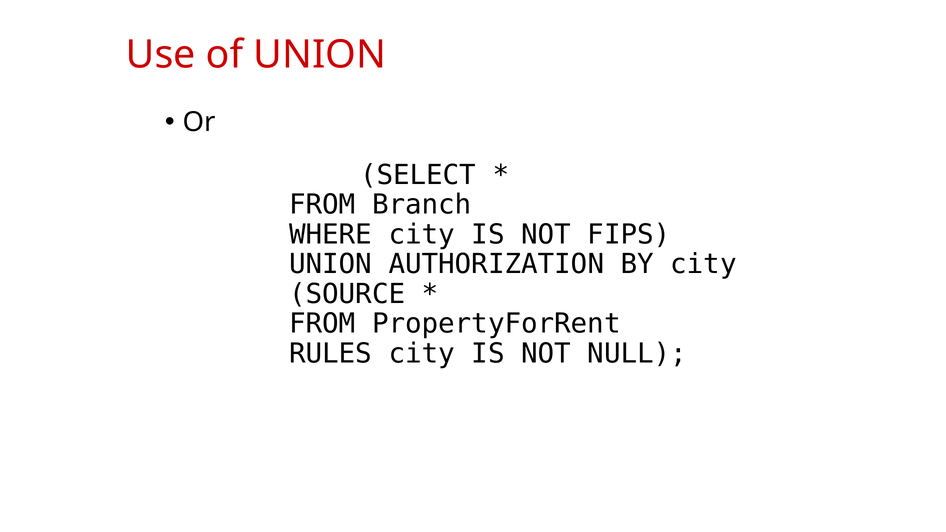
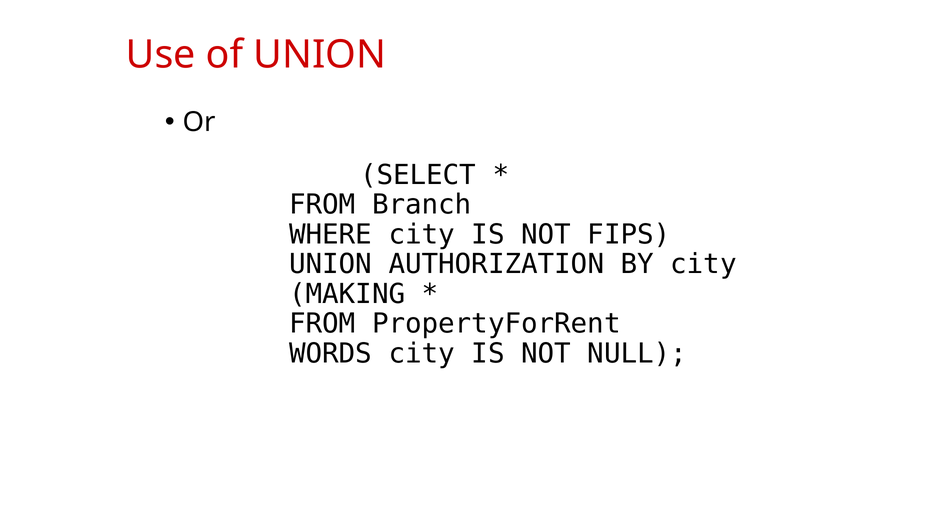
SOURCE: SOURCE -> MAKING (347, 294)
RULES: RULES -> WORDS (331, 354)
